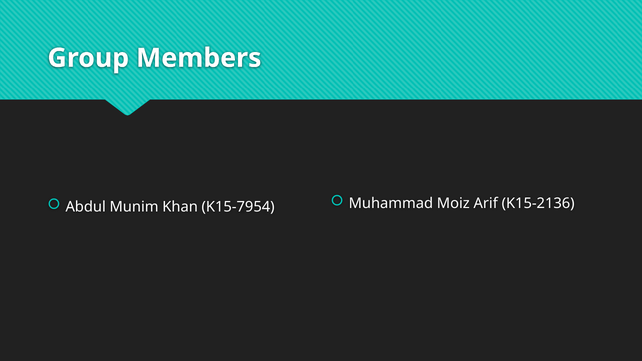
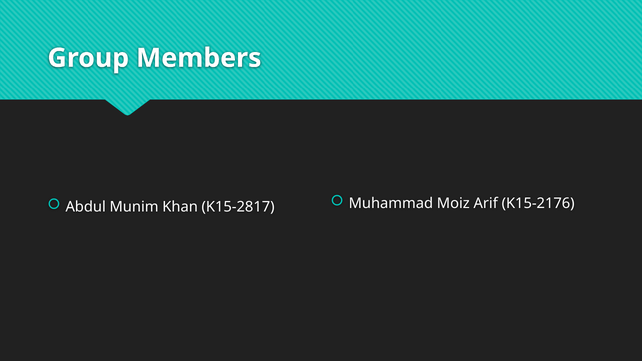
K15-7954: K15-7954 -> K15-2817 (238, 207)
K15-2136: K15-2136 -> K15-2176 (538, 203)
